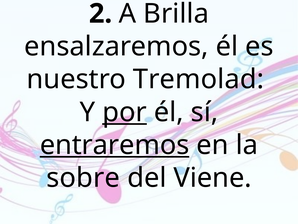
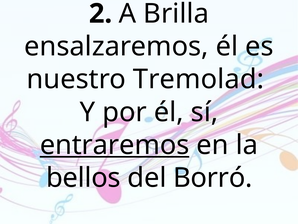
por underline: present -> none (125, 112)
sobre: sobre -> bellos (83, 178)
Viene: Viene -> Borró (213, 178)
